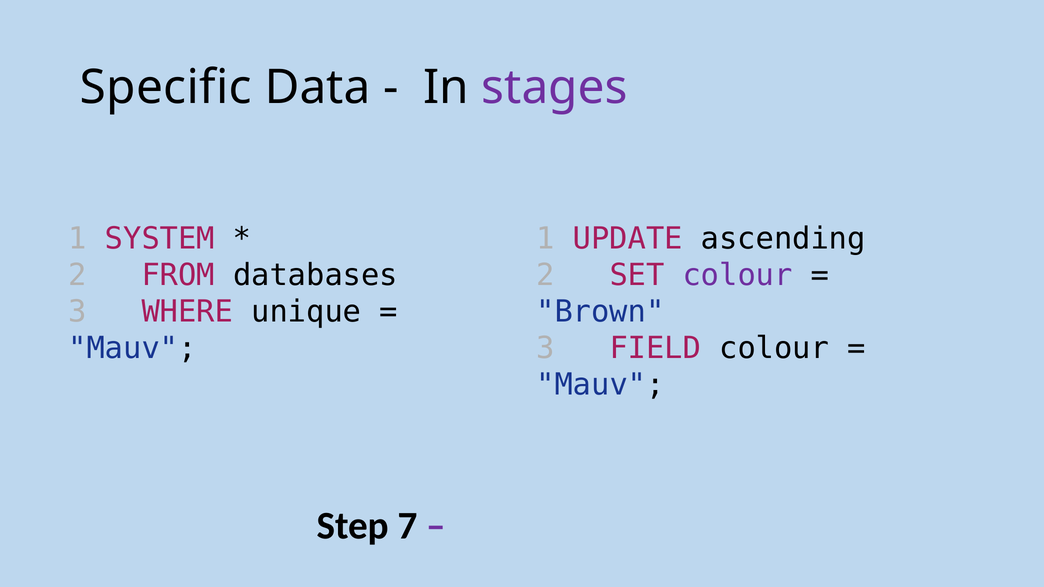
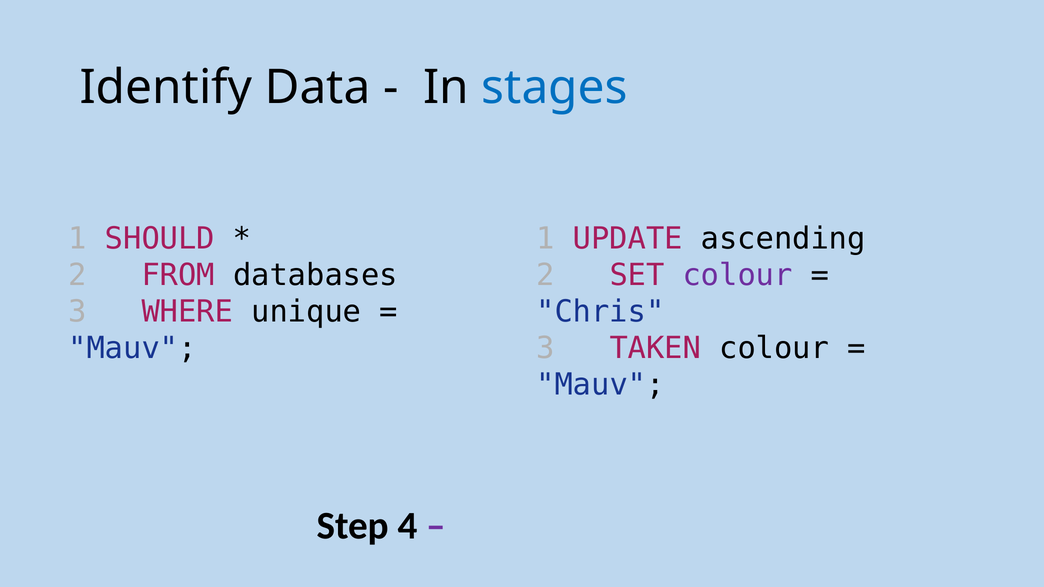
Specific: Specific -> Identify (166, 88)
stages colour: purple -> blue (555, 88)
SYSTEM: SYSTEM -> SHOULD (160, 239)
Brown: Brown -> Chris (600, 312)
FIELD: FIELD -> TAKEN (655, 349)
7: 7 -> 4 (408, 526)
